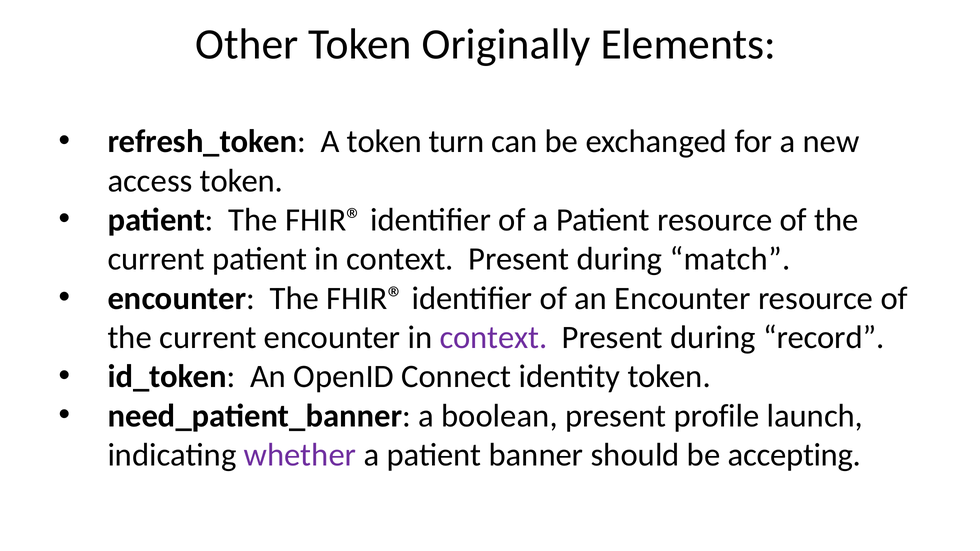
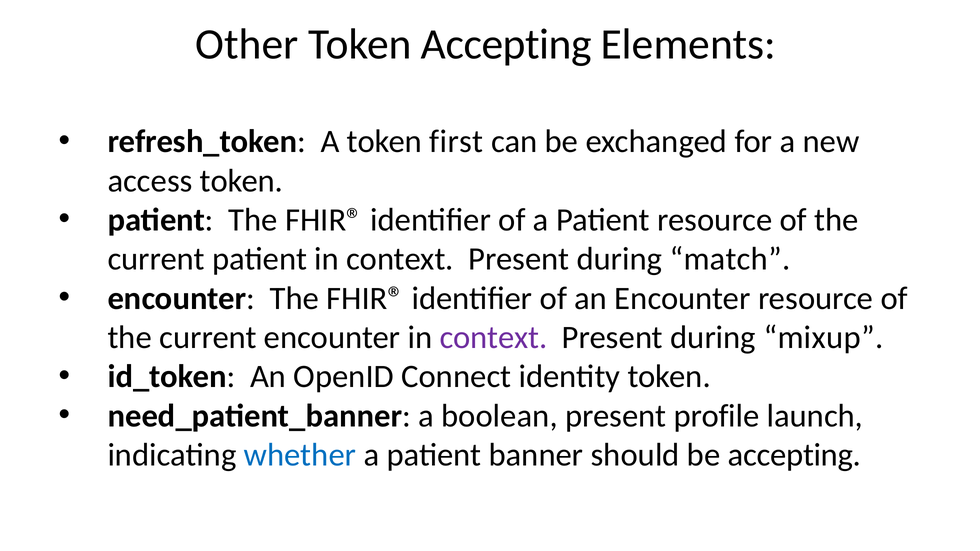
Token Originally: Originally -> Accepting (506, 44)
turn: turn -> first (456, 142)
record: record -> mixup (823, 338)
whether colour: purple -> blue (300, 455)
